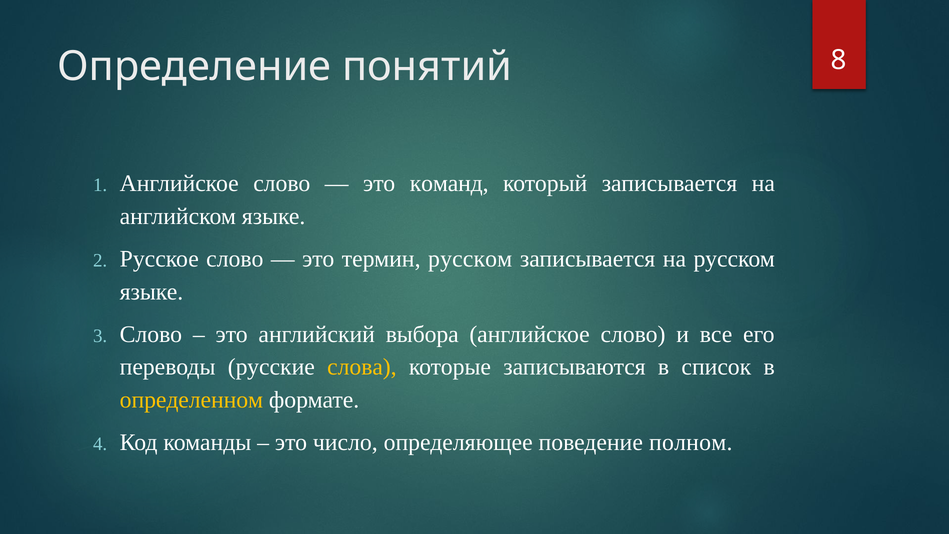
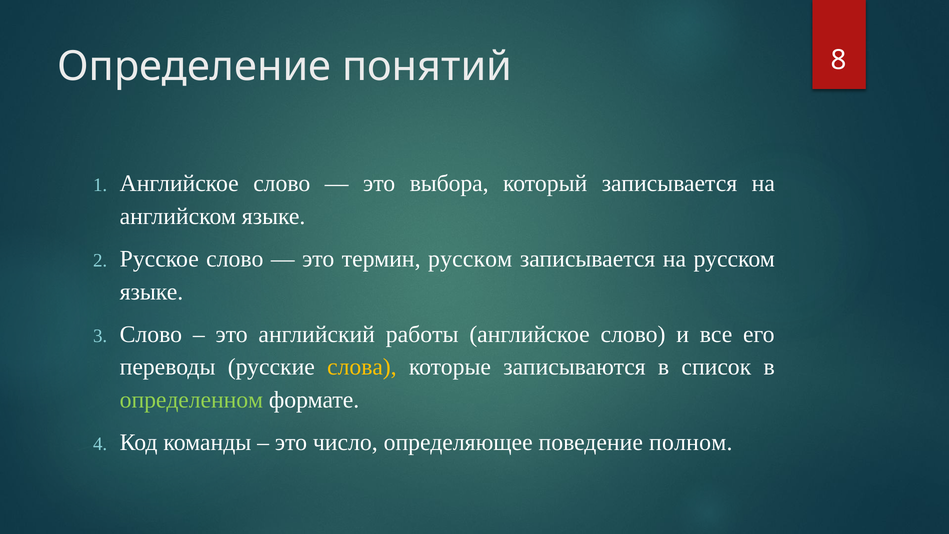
команд: команд -> выбора (449, 184)
выбора: выбора -> работы (422, 334)
определенном colour: yellow -> light green (191, 400)
